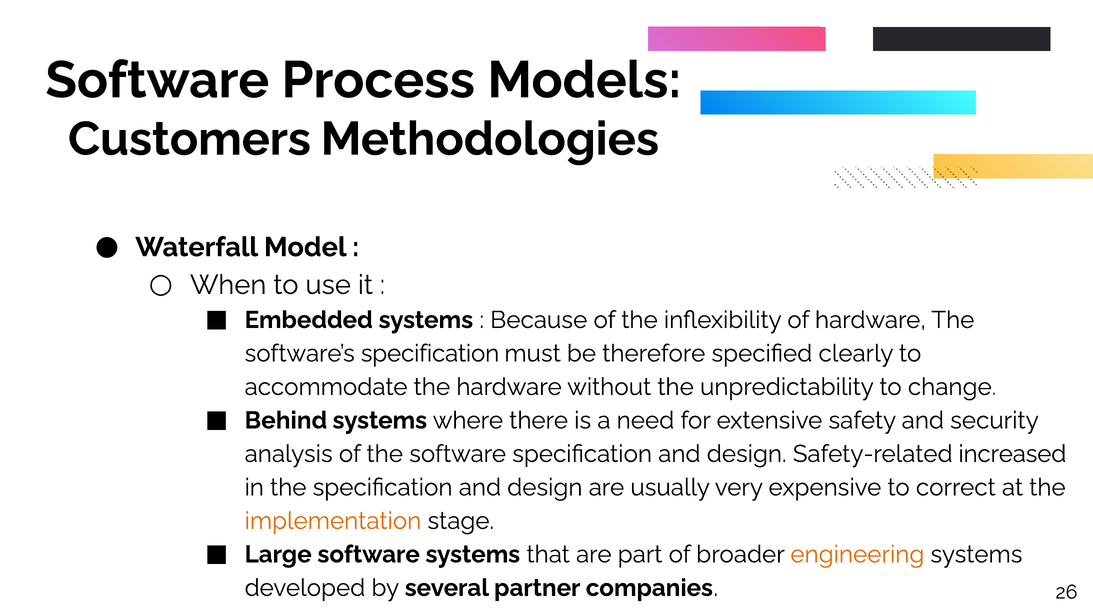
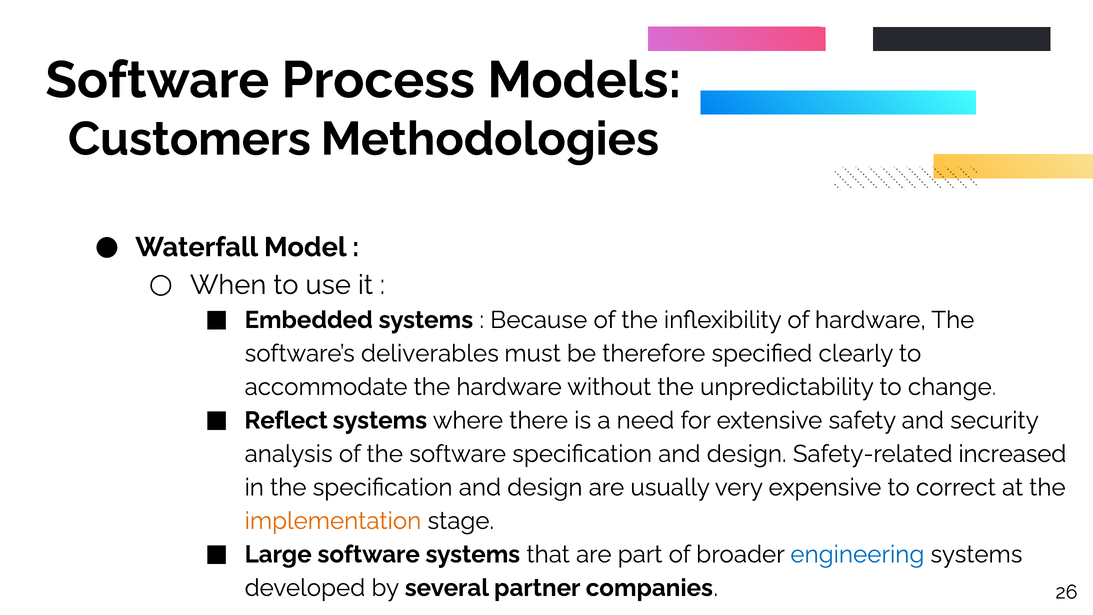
software’s specification: specification -> deliverables (430, 353)
Behind: Behind -> Reflect (286, 420)
engineering colour: orange -> blue (857, 554)
